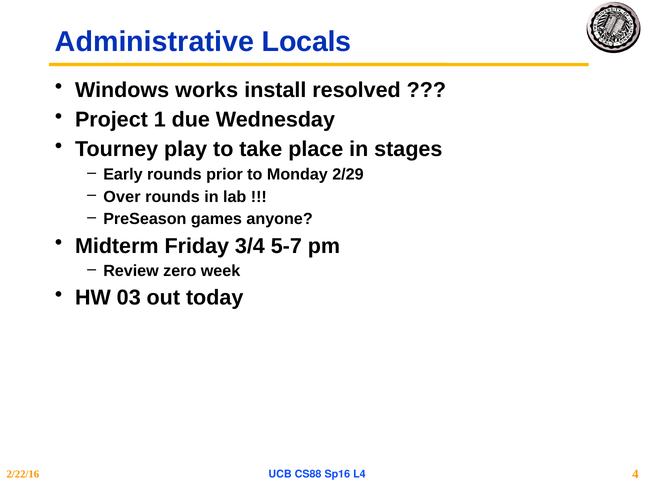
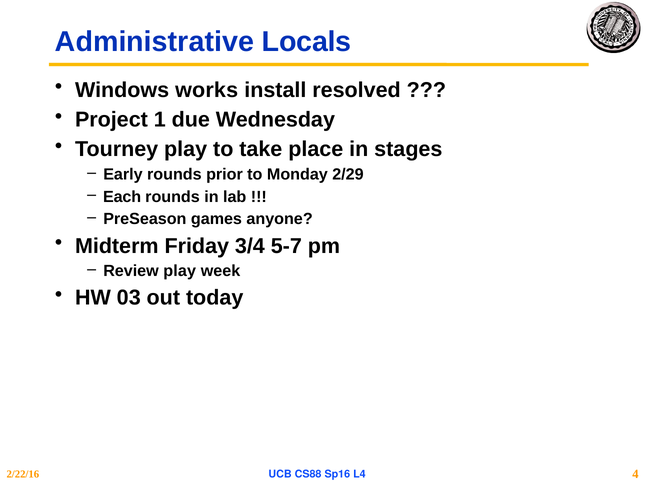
Over: Over -> Each (122, 197)
Review zero: zero -> play (180, 271)
